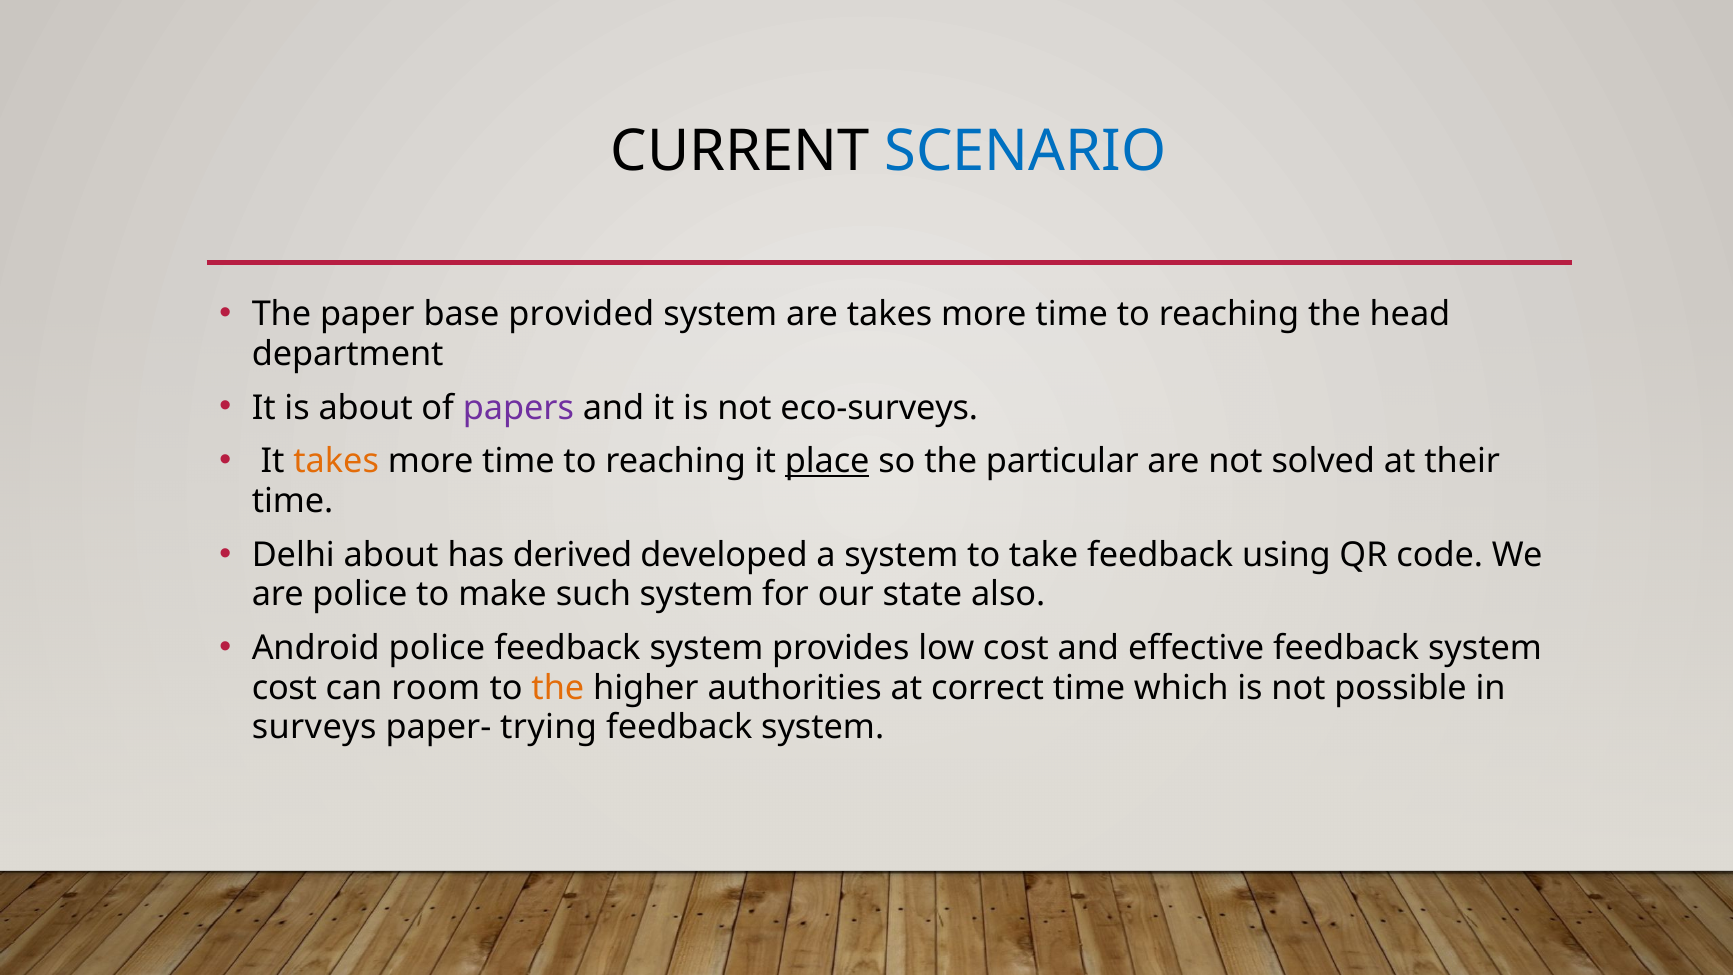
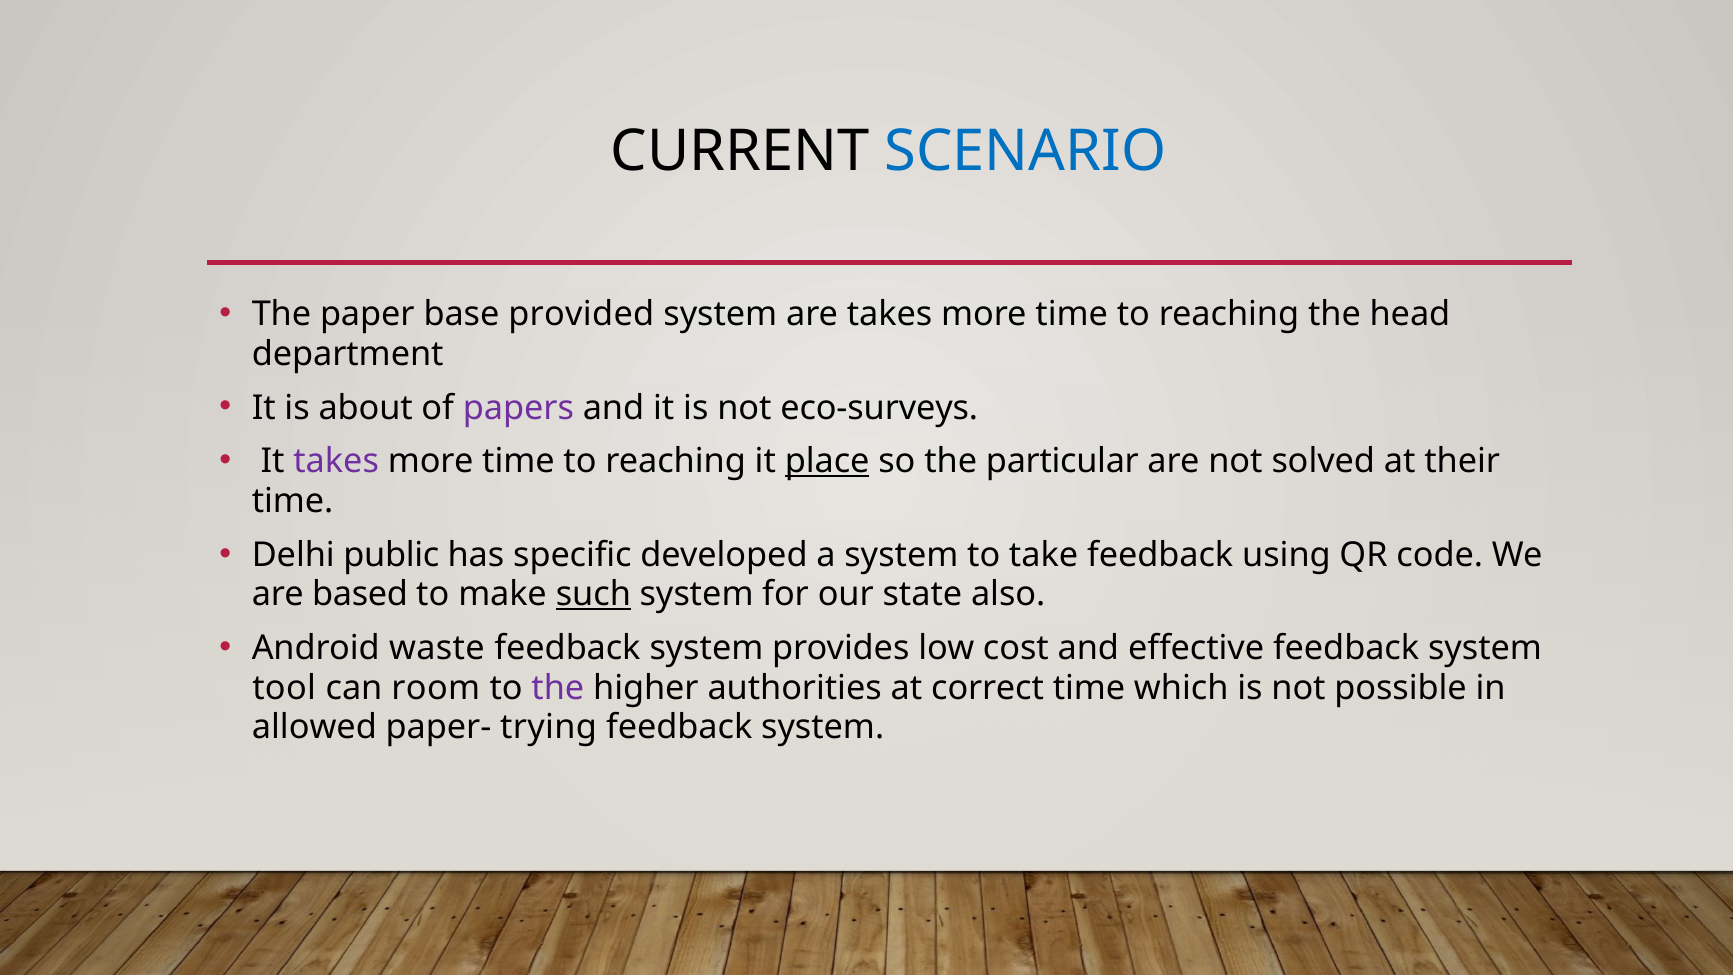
takes colour: orange -> purple (336, 462)
Delhi about: about -> public (391, 555)
derived: derived -> specific (572, 555)
are police: police -> based (360, 594)
such underline: none -> present (593, 594)
Android police: police -> waste (437, 648)
cost: cost -> tool (284, 688)
the colour: orange -> purple (558, 688)
surveys: surveys -> allowed (314, 727)
